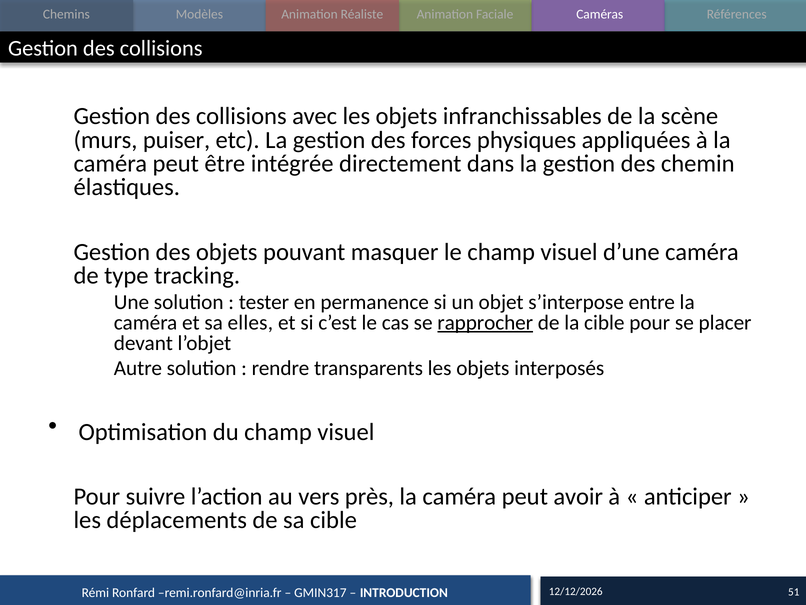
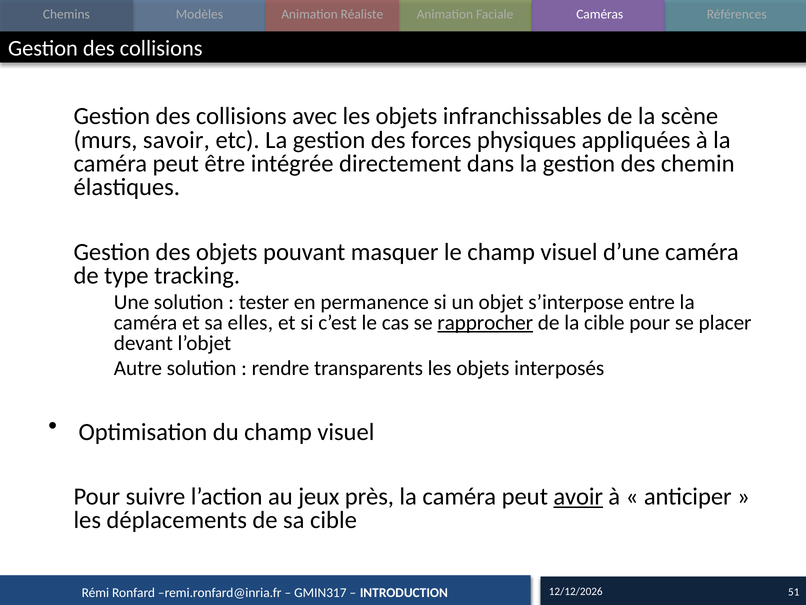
puiser: puiser -> savoir (176, 140)
vers: vers -> jeux (319, 496)
avoir underline: none -> present (578, 496)
